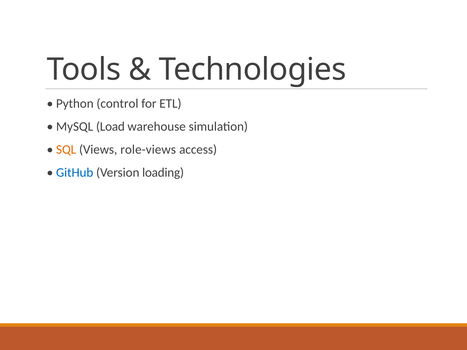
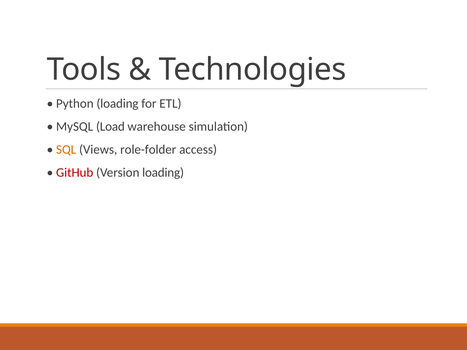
Python control: control -> loading (117, 104)
role-views: role-views -> role-folder (148, 150)
GitHub colour: blue -> red (75, 173)
